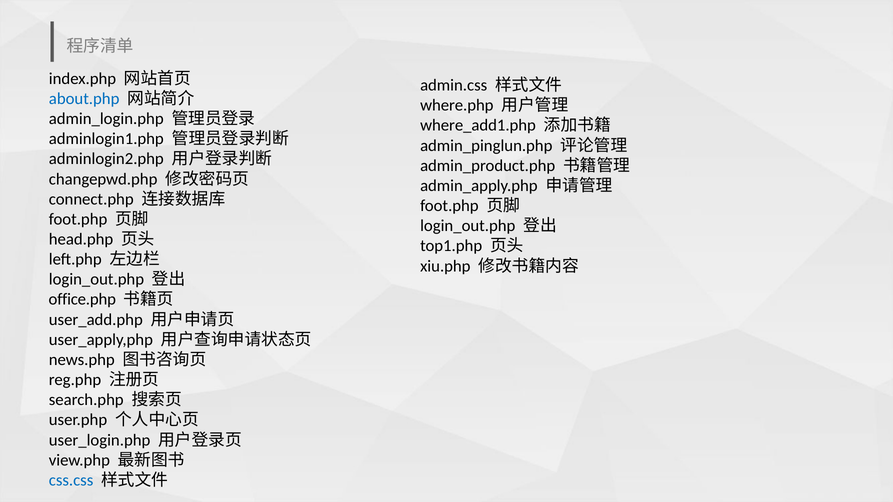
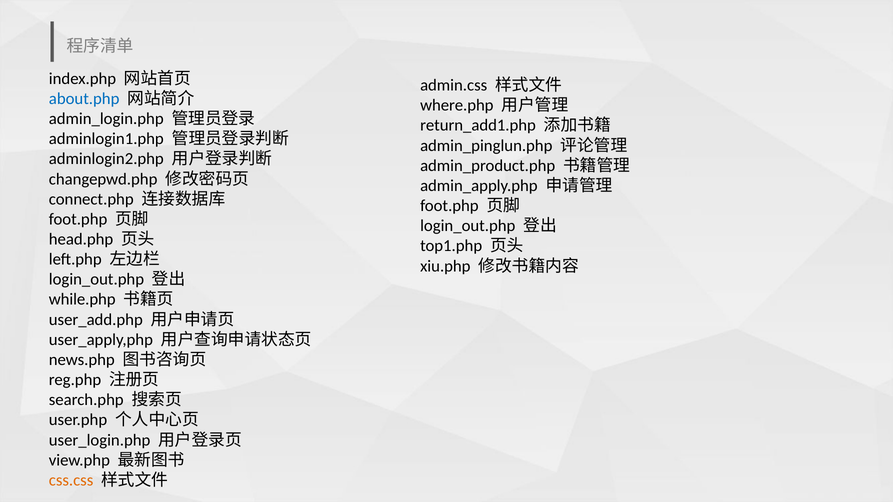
where_add1.php: where_add1.php -> return_add1.php (478, 126)
office.php: office.php -> while.php (82, 300)
css.css colour: blue -> orange (71, 480)
